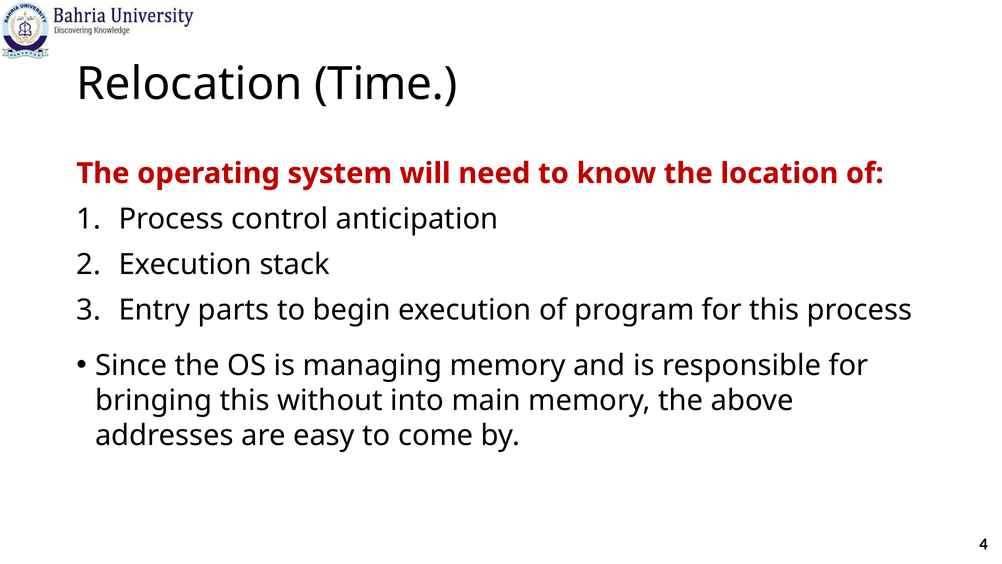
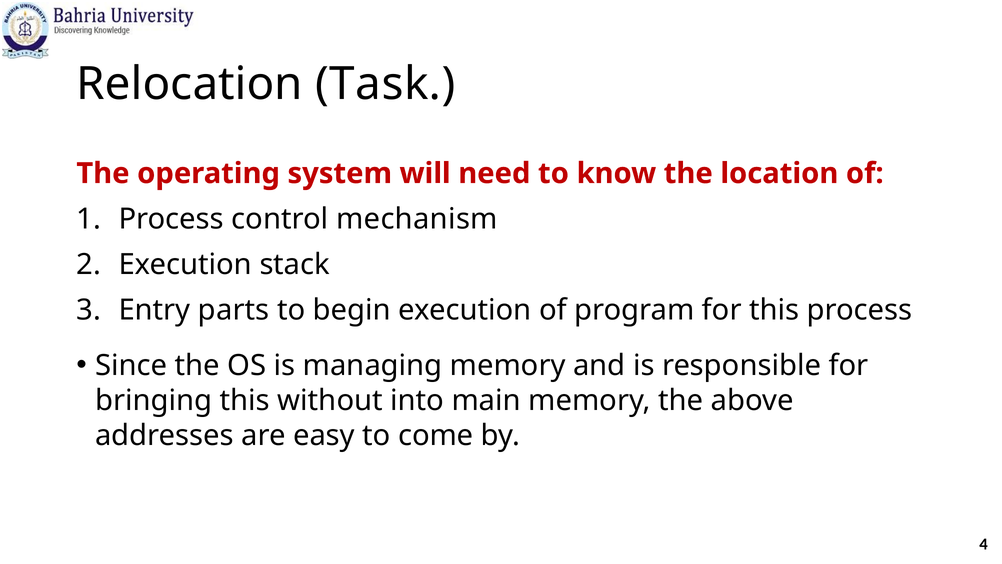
Time: Time -> Task (385, 84)
anticipation: anticipation -> mechanism (417, 219)
